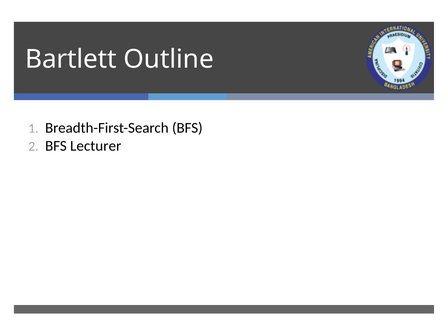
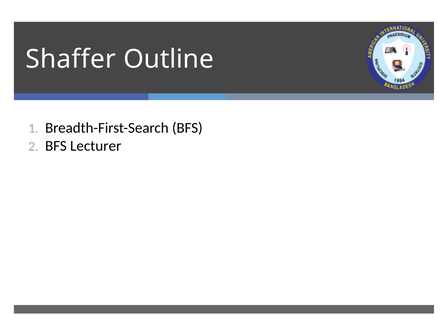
Bartlett: Bartlett -> Shaffer (71, 59)
